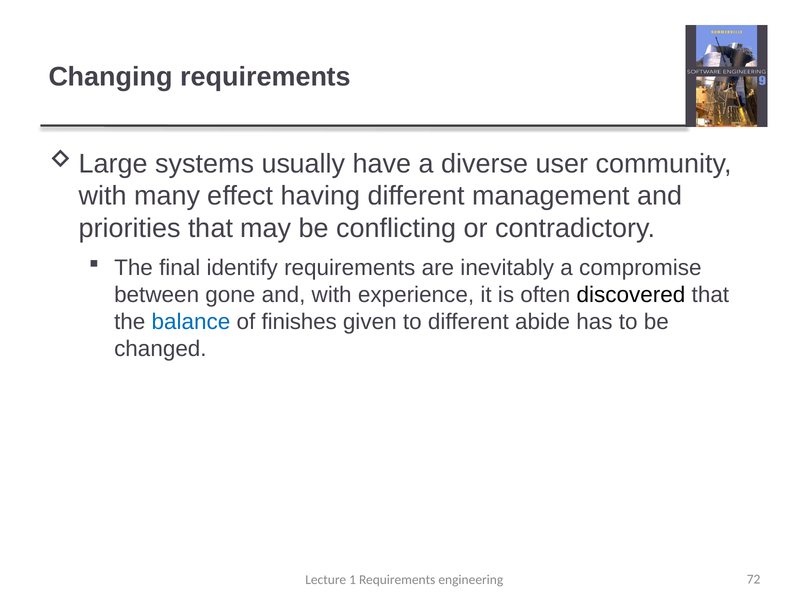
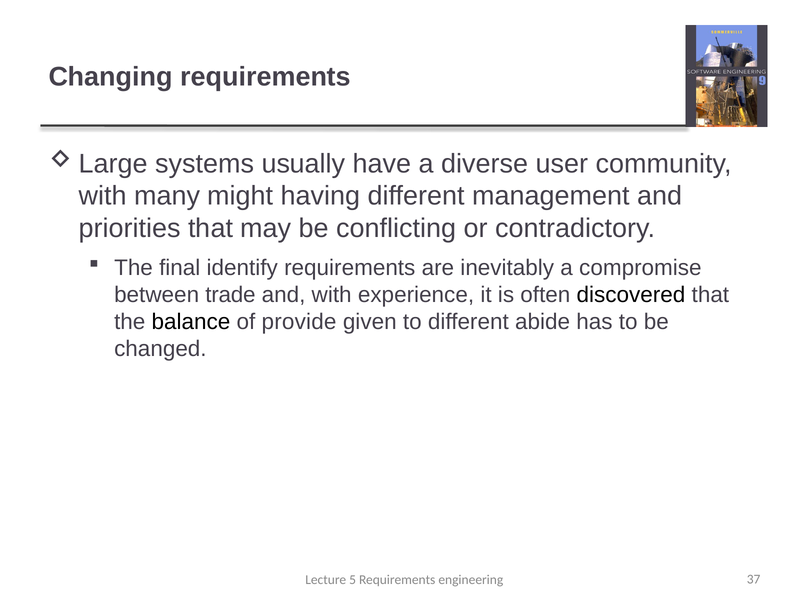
effect: effect -> might (240, 196)
gone: gone -> trade (230, 295)
balance colour: blue -> black (191, 322)
finishes: finishes -> provide (299, 322)
1: 1 -> 5 (353, 579)
72: 72 -> 37 (754, 579)
